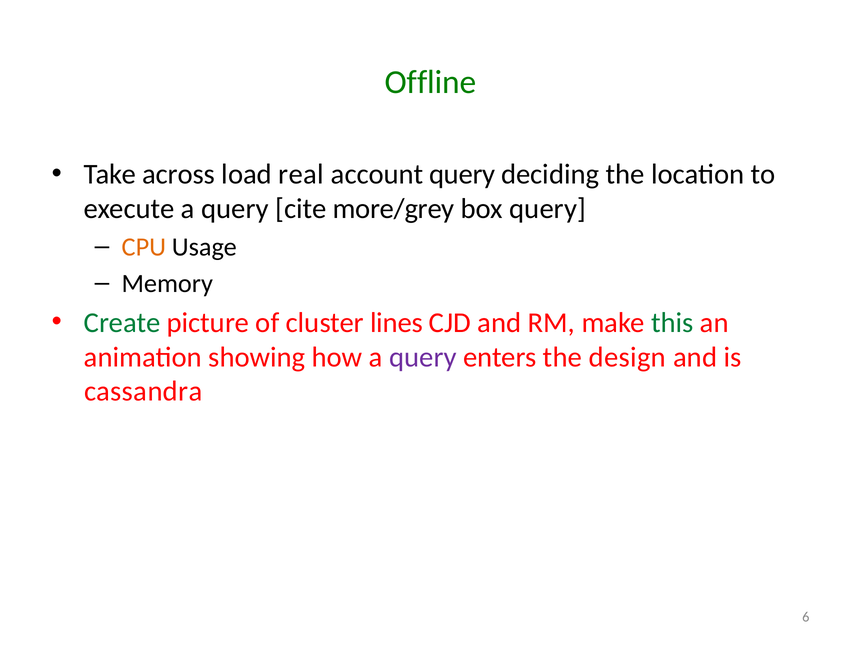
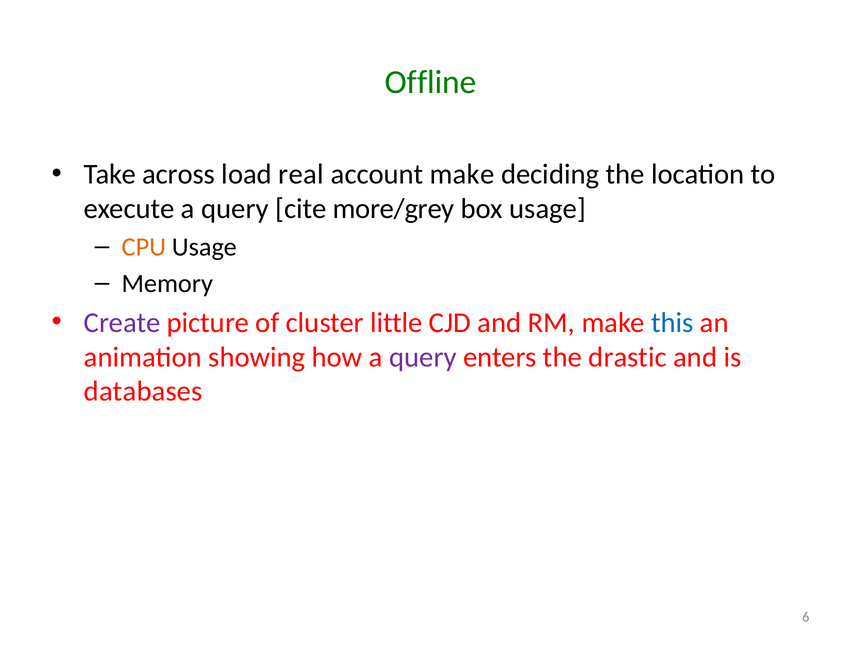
account query: query -> make (462, 174)
box query: query -> usage (548, 209)
Create colour: green -> purple (122, 322)
lines: lines -> little (396, 322)
this colour: green -> blue (672, 322)
design: design -> drastic (628, 357)
cassandra: cassandra -> databases (143, 391)
